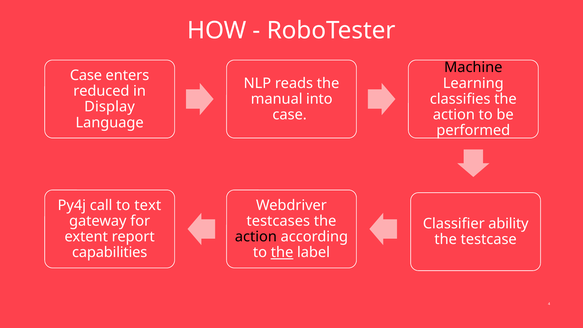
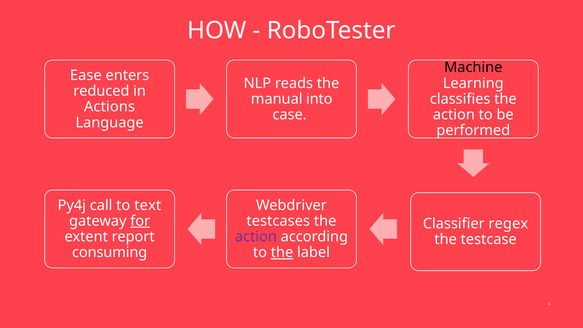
Case: Case -> Ease (86, 75)
Display: Display -> Actions (110, 107)
for underline: none -> present (140, 221)
ability: ability -> regex (508, 224)
action colour: black -> purple (256, 237)
capabilities: capabilities -> consuming (110, 252)
